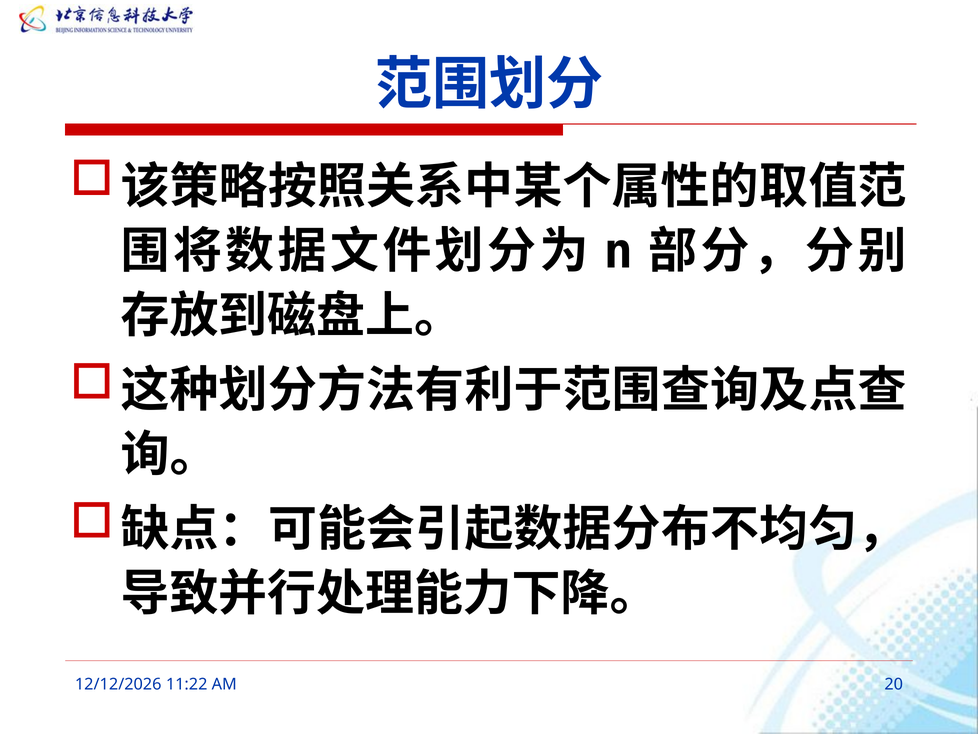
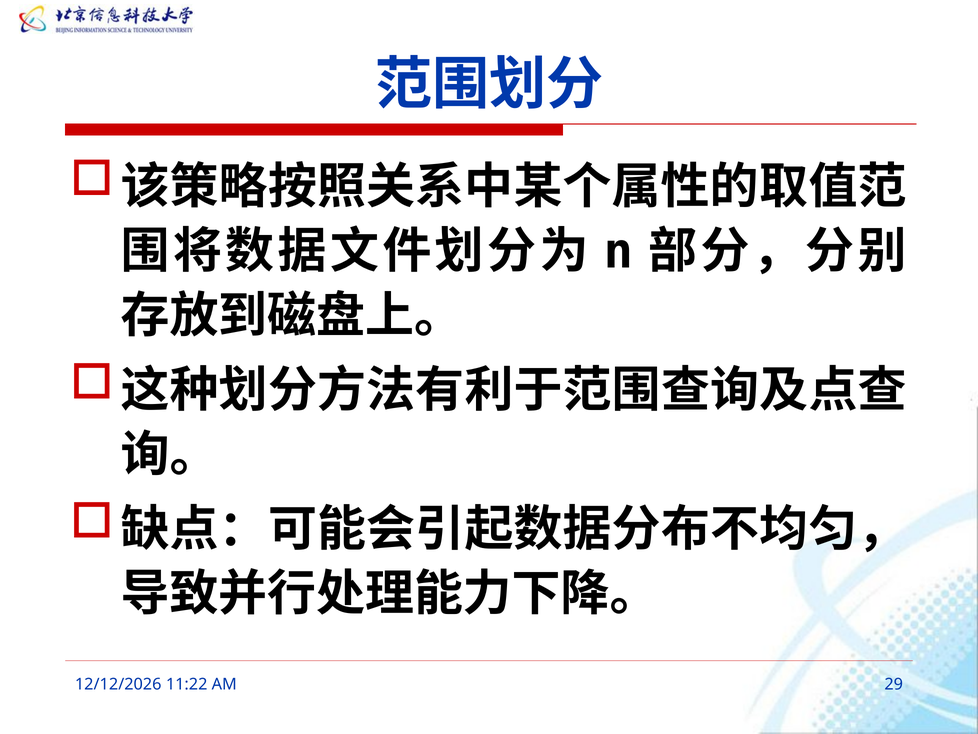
20: 20 -> 29 (894, 684)
